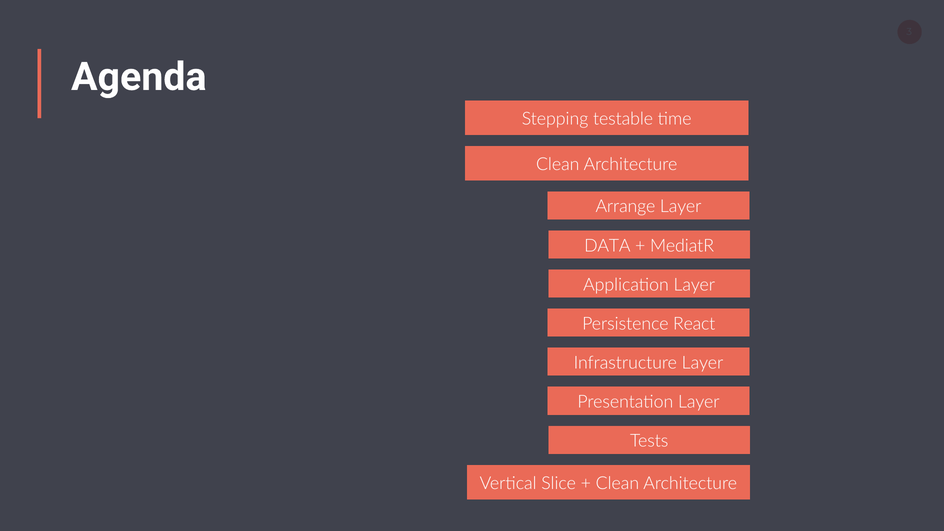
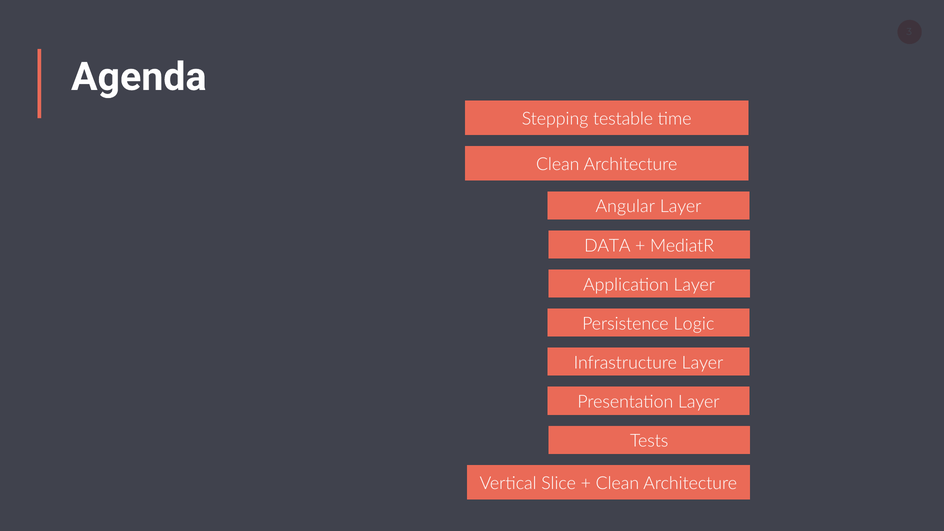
Arrange: Arrange -> Angular (625, 207)
React: React -> Logic (694, 324)
